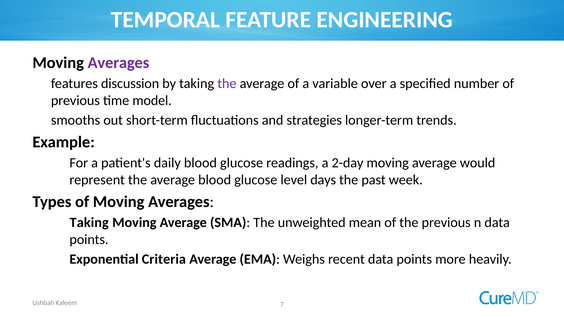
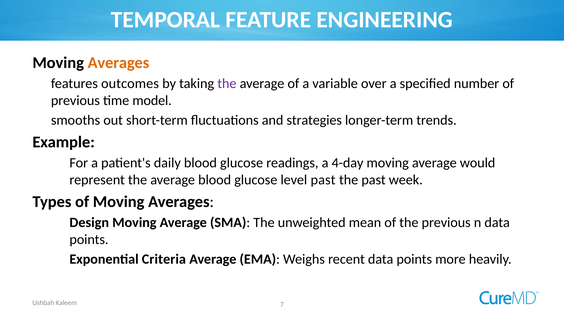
Averages colour: purple -> orange (118, 63)
discussion: discussion -> outcomes (130, 84)
2-day: 2-day -> 4-day (348, 163)
level days: days -> past (323, 180)
Taking: Taking -> Design (89, 223)
